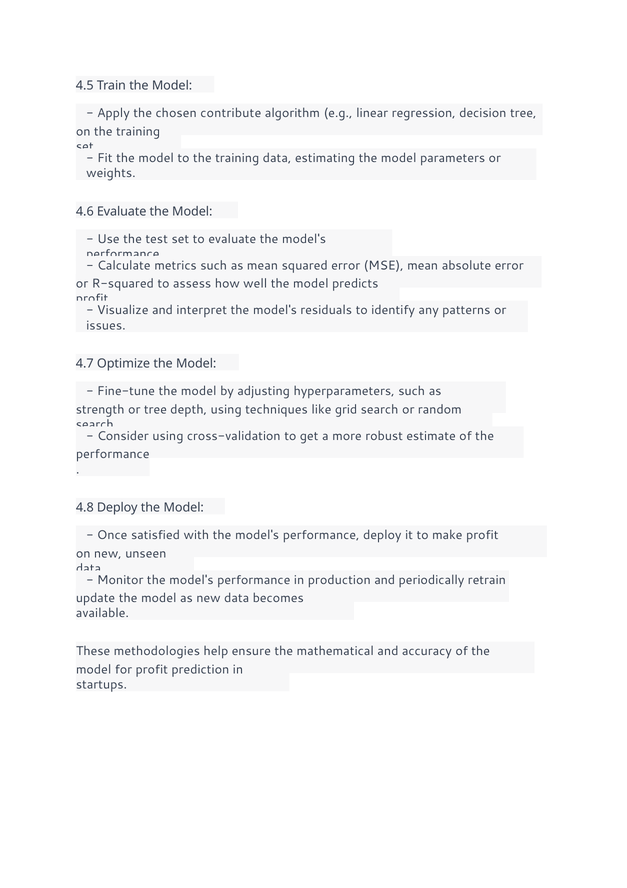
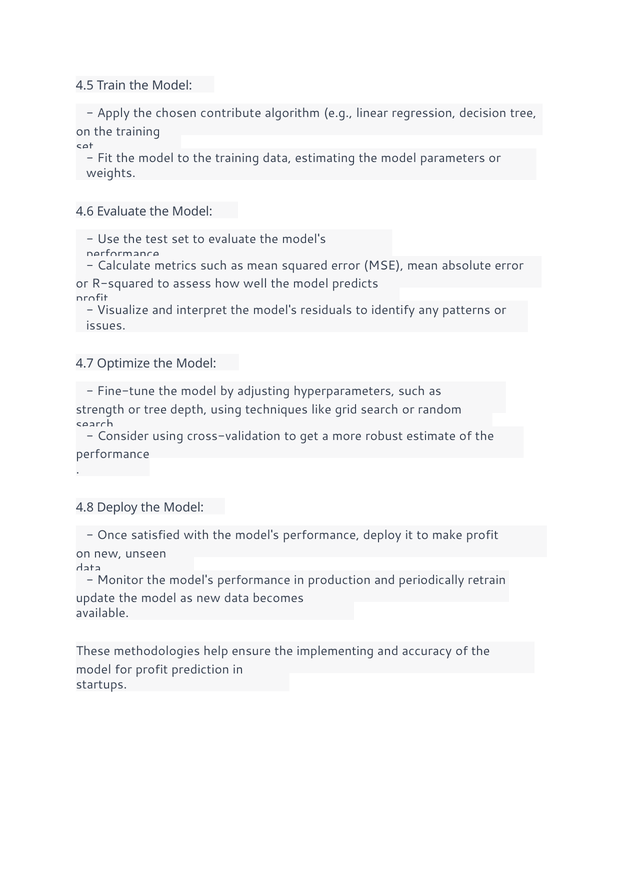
mathematical: mathematical -> implementing (335, 651)
